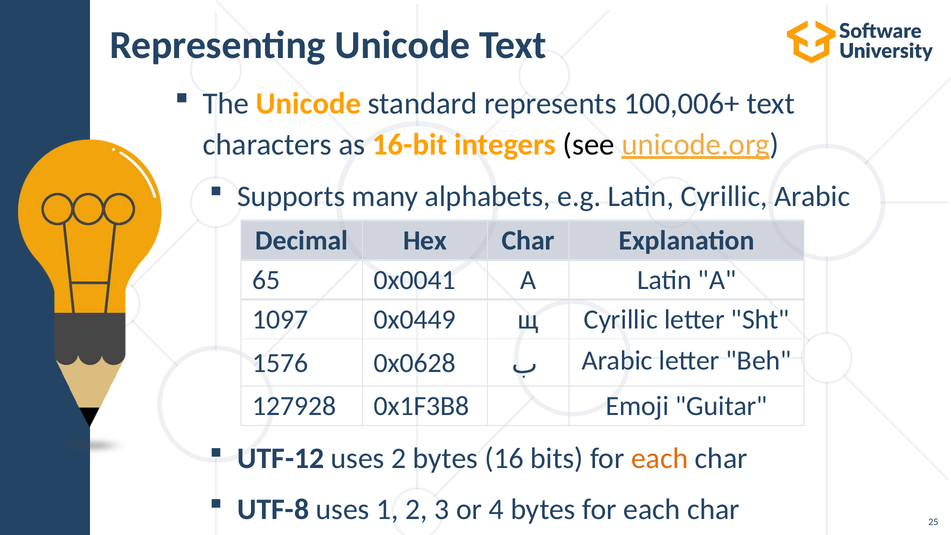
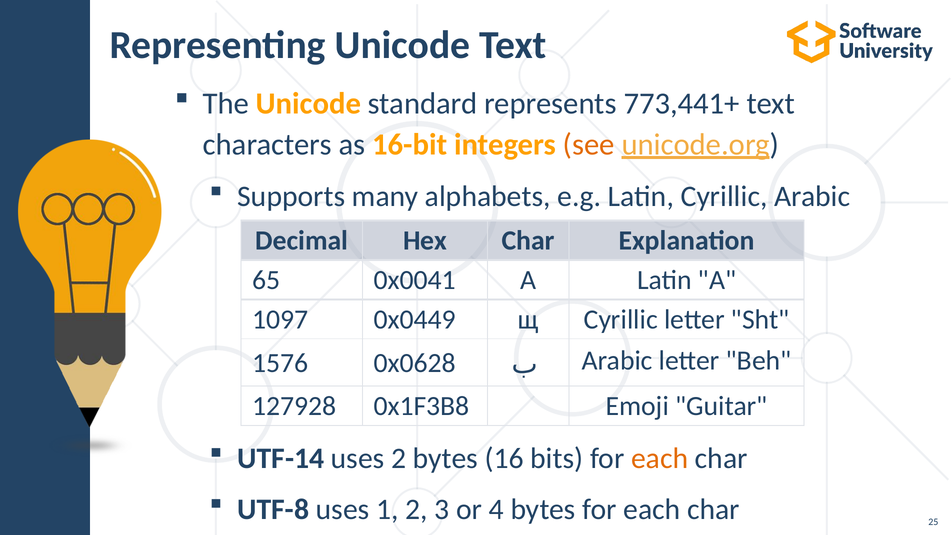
100,006+: 100,006+ -> 773,441+ (682, 104)
see colour: black -> orange (589, 144)
UTF-12: UTF-12 -> UTF-14 (281, 458)
